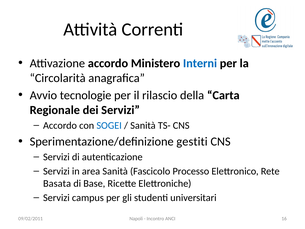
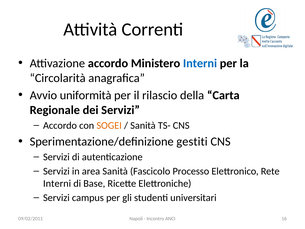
tecnologie: tecnologie -> uniformità (86, 95)
SOGEI colour: blue -> orange (109, 125)
Basata: Basata -> Interni (57, 183)
